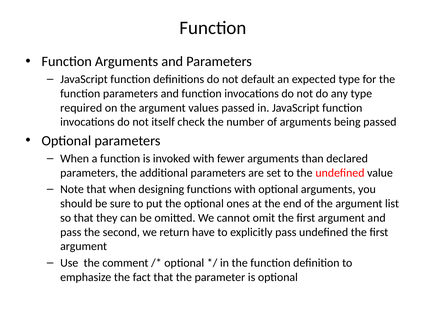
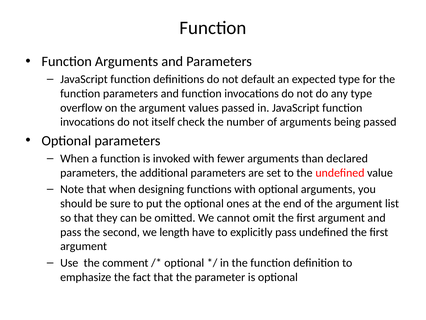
required: required -> overflow (81, 108)
return: return -> length (174, 232)
